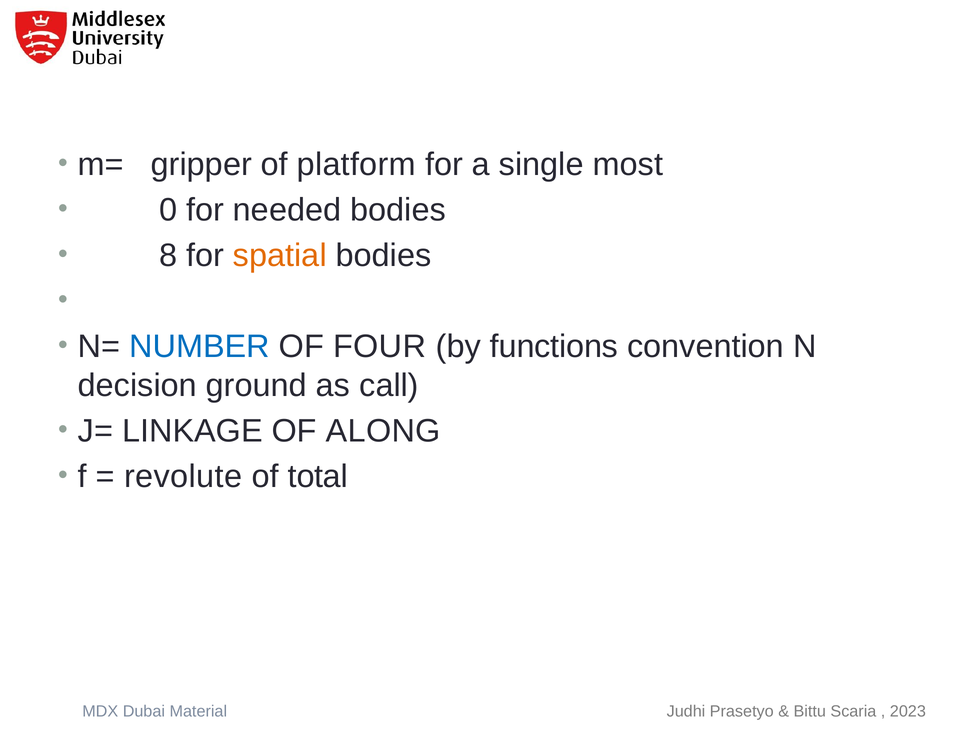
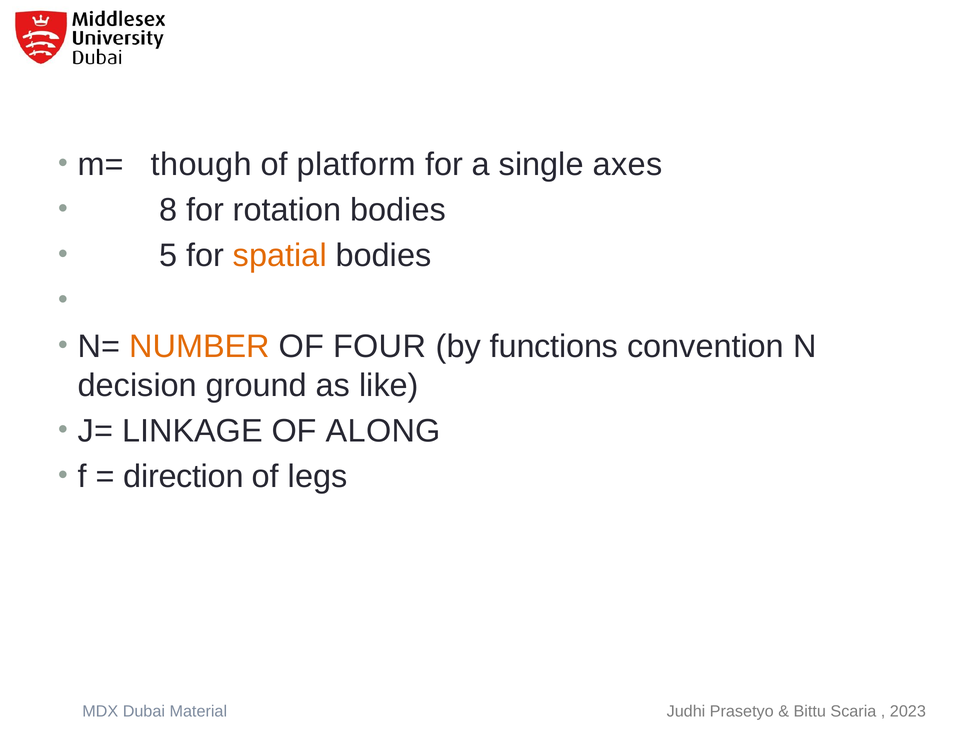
gripper: gripper -> though (201, 165)
most: most -> axes (628, 165)
0: 0 -> 8 (168, 210)
needed: needed -> rotation (287, 210)
8: 8 -> 5 (168, 255)
NUMBER colour: blue -> orange (200, 346)
call: call -> like (389, 385)
revolute: revolute -> direction (184, 476)
total: total -> legs (318, 476)
